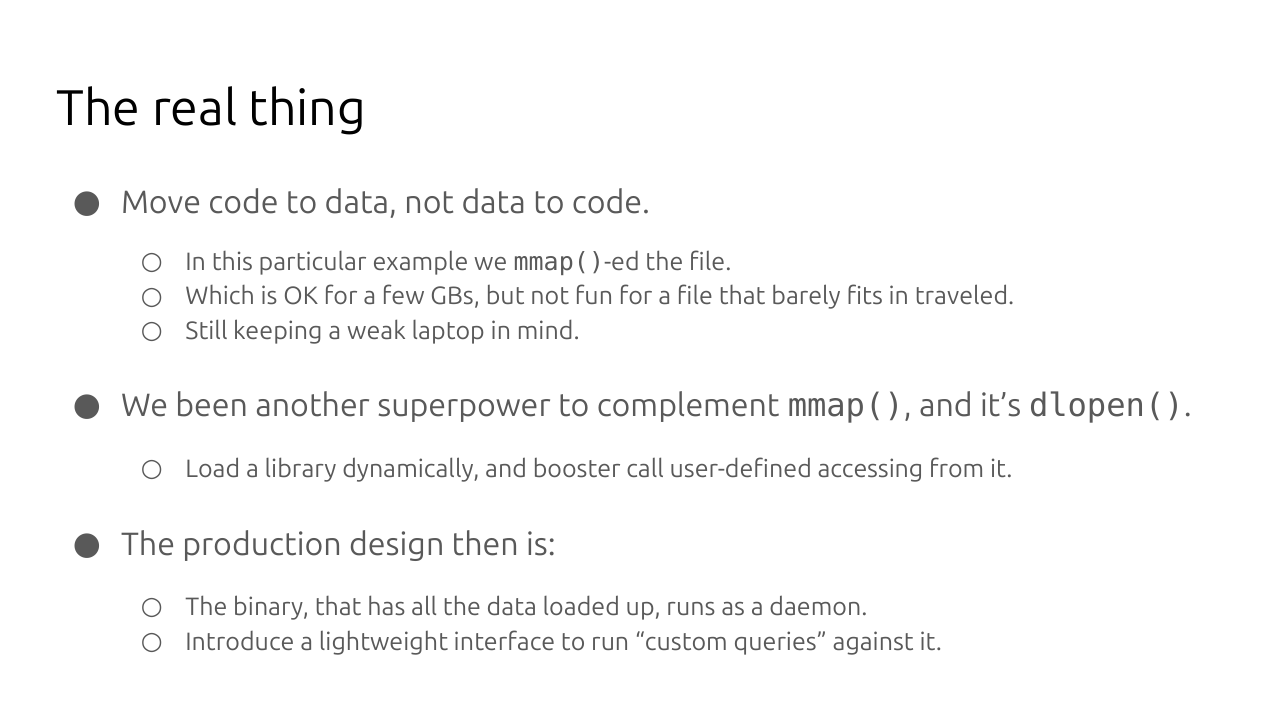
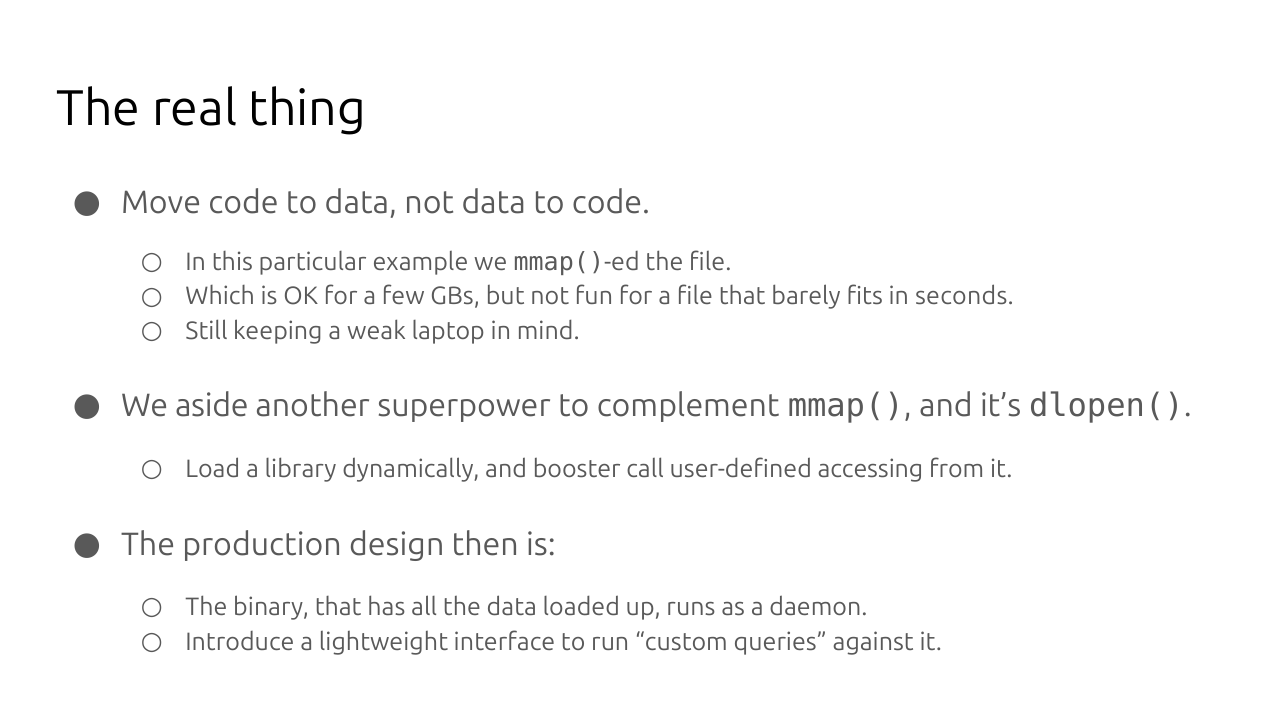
traveled: traveled -> seconds (964, 297)
been: been -> aside (212, 406)
